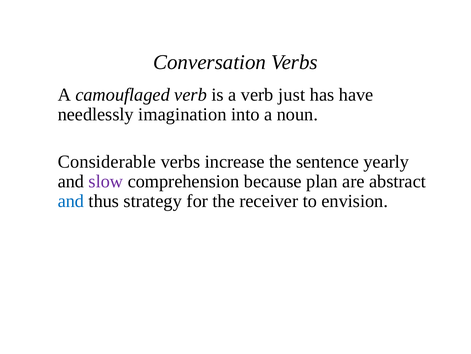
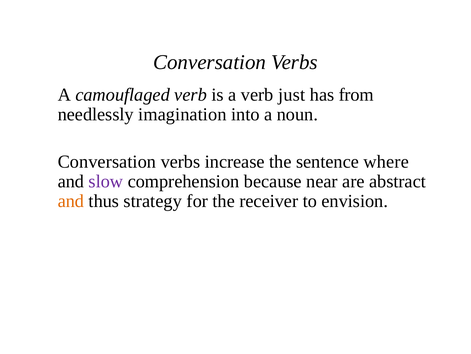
have: have -> from (356, 95)
Considerable: Considerable -> Conversation (107, 161)
yearly: yearly -> where (386, 161)
plan: plan -> near (322, 181)
and colour: blue -> orange (71, 201)
